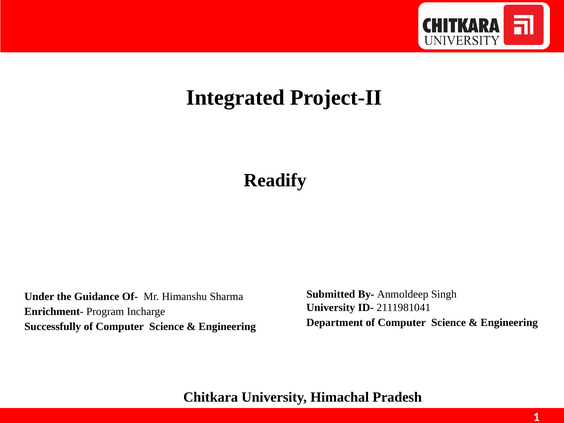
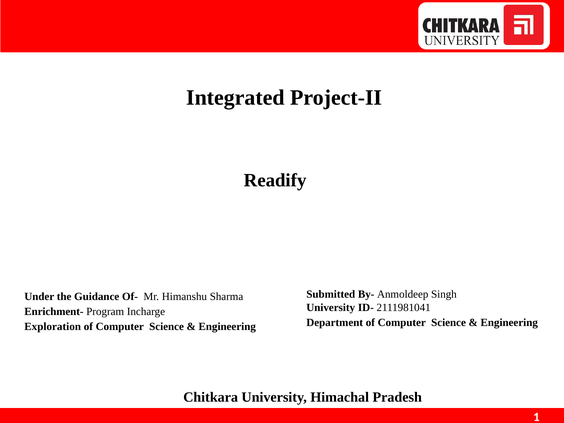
Successfully: Successfully -> Exploration (53, 327)
